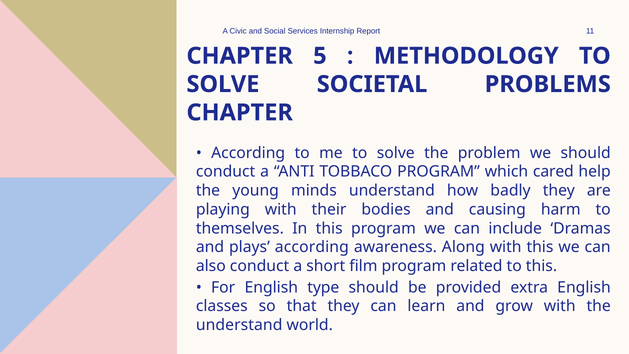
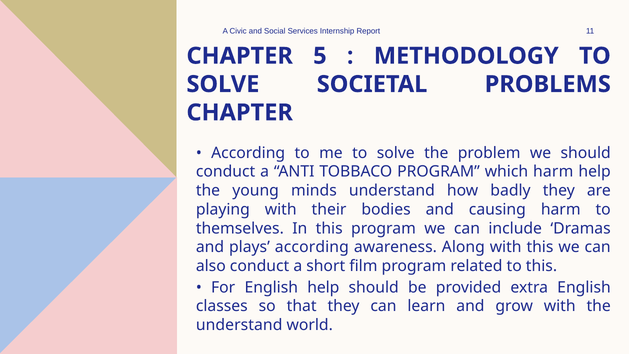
which cared: cared -> harm (553, 172)
English type: type -> help (323, 287)
